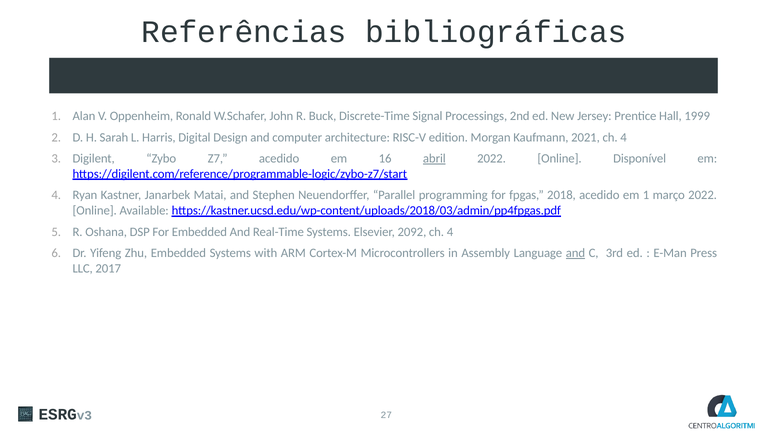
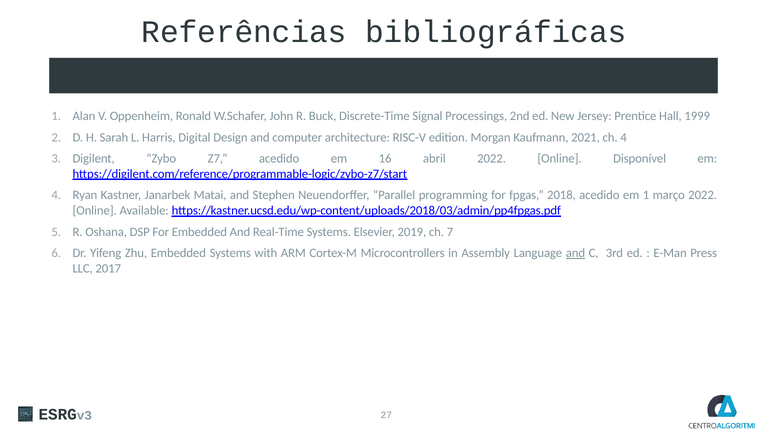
abril underline: present -> none (434, 158)
2092: 2092 -> 2019 (412, 232)
4: 4 -> 7 (450, 232)
